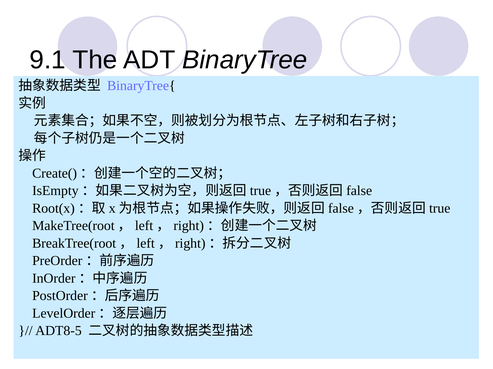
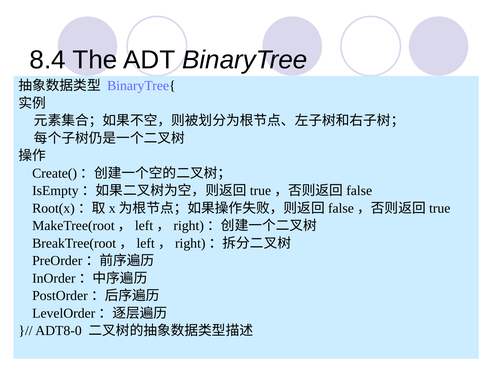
9.1: 9.1 -> 8.4 (48, 60)
ADT8-5: ADT8-5 -> ADT8-0 (58, 331)
